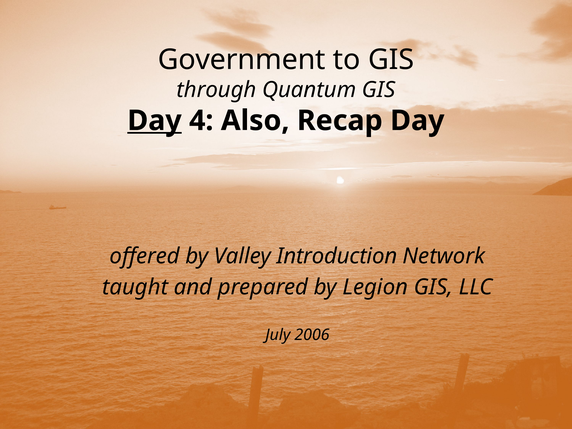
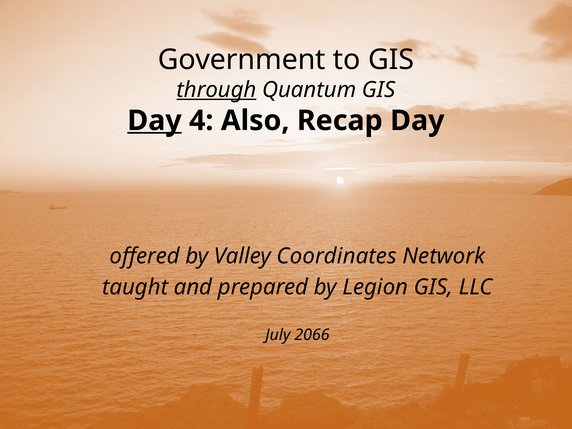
through underline: none -> present (217, 90)
Introduction: Introduction -> Coordinates (337, 256)
2006: 2006 -> 2066 (312, 335)
